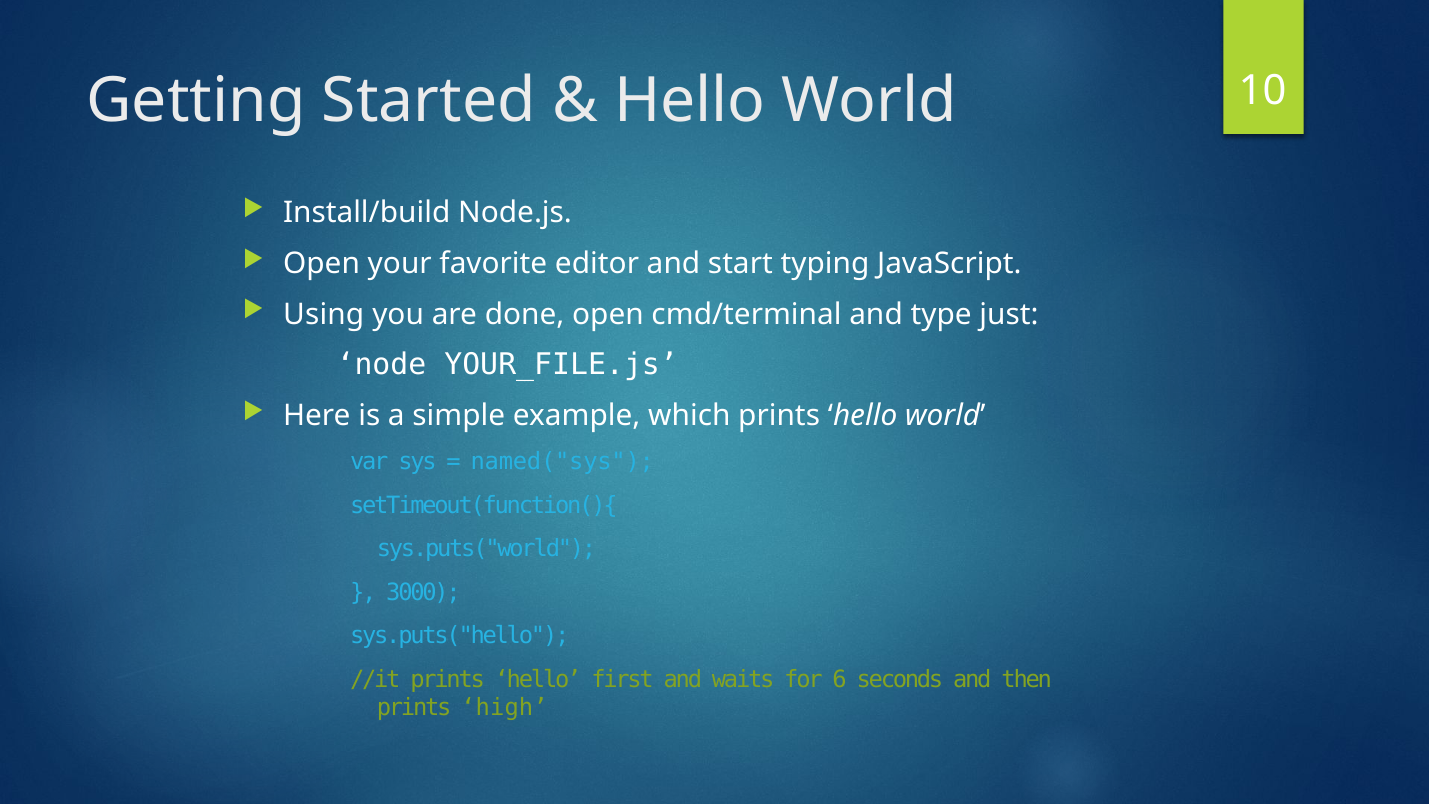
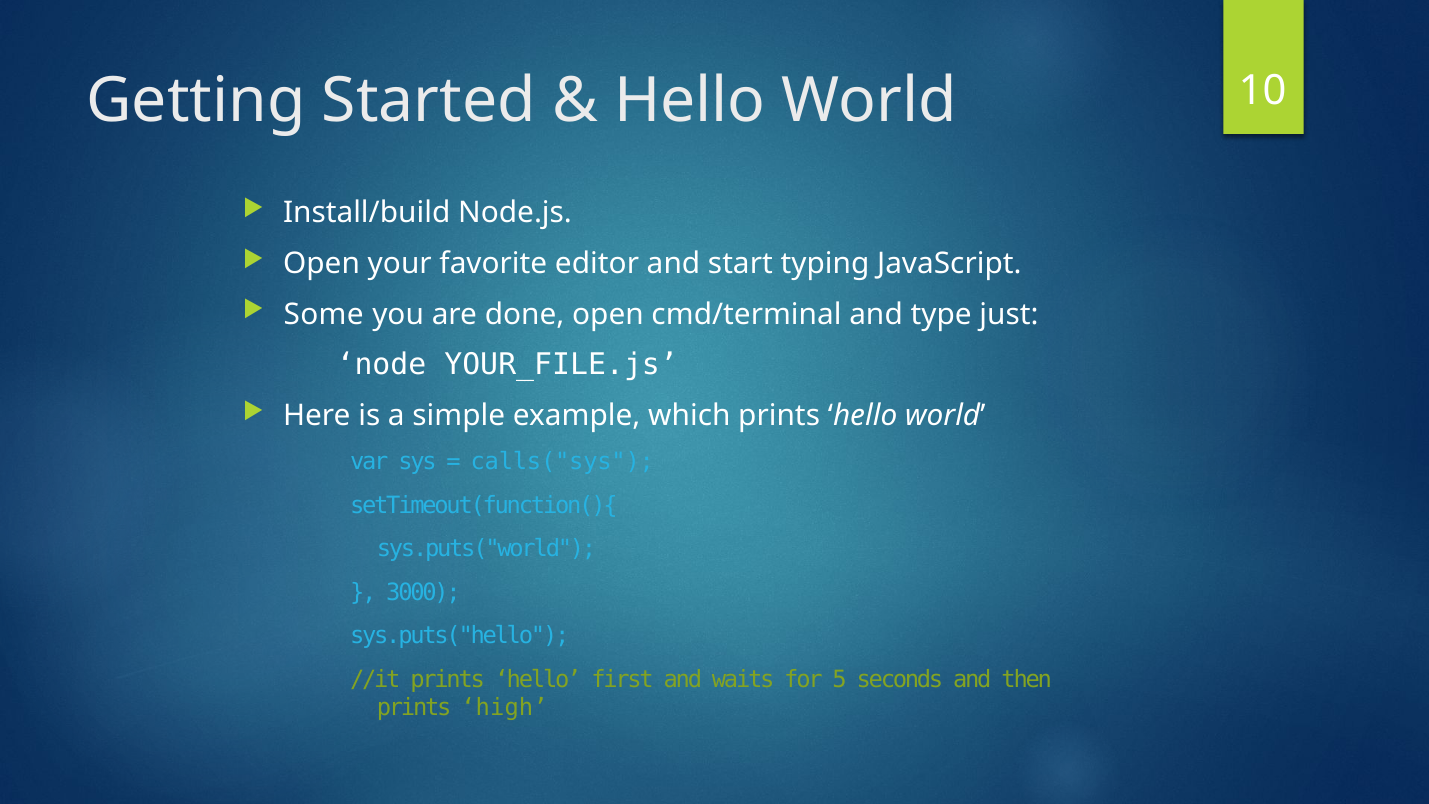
Using: Using -> Some (324, 314)
named("sys: named("sys -> calls("sys (562, 462)
6: 6 -> 5 (840, 679)
